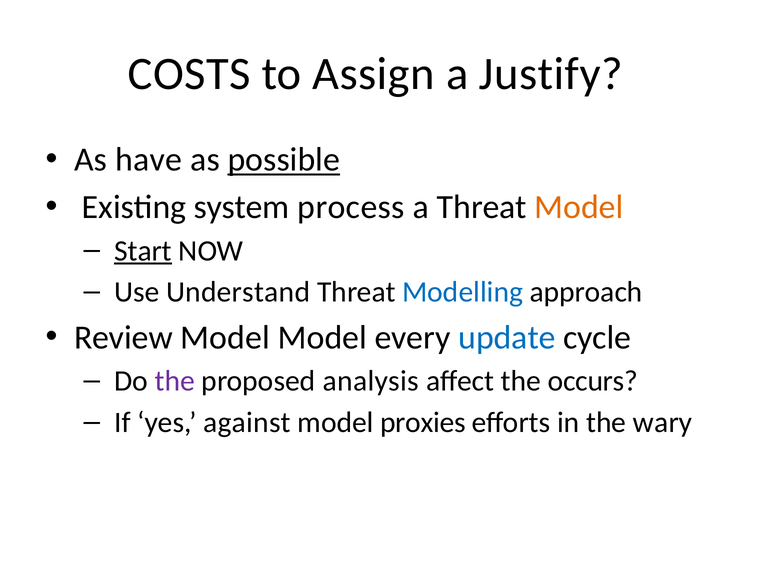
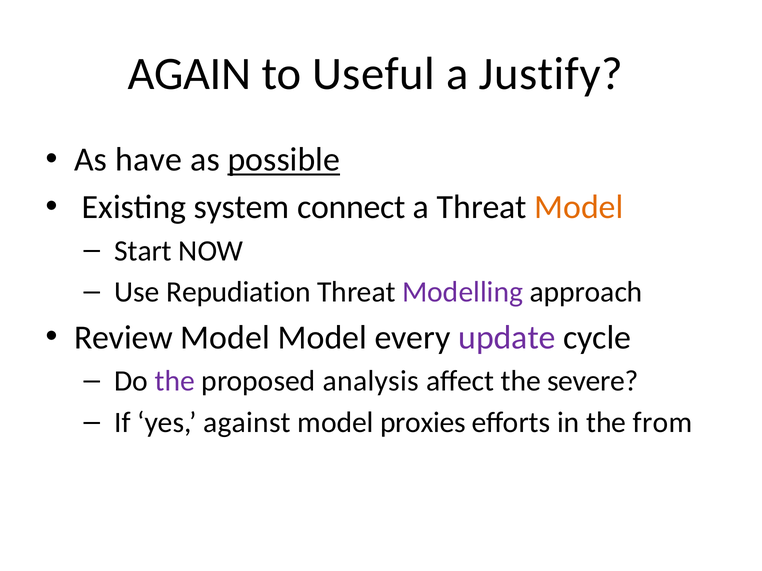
COSTS: COSTS -> AGAIN (190, 74)
Assign: Assign -> Useful (373, 74)
process: process -> connect (351, 207)
Start underline: present -> none (143, 251)
Understand: Understand -> Repudiation (238, 292)
Modelling colour: blue -> purple (463, 292)
update colour: blue -> purple (507, 338)
occurs: occurs -> severe (593, 381)
wary: wary -> from (663, 423)
